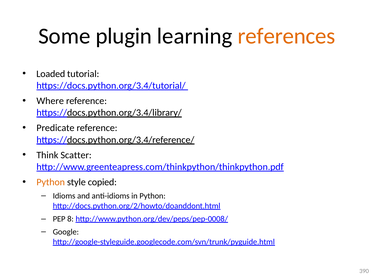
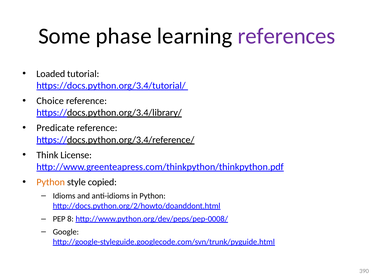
plugin: plugin -> phase (124, 36)
references colour: orange -> purple (287, 36)
Where: Where -> Choice (50, 101)
Scatter: Scatter -> License (76, 155)
